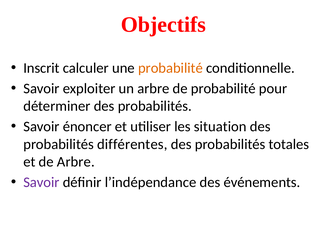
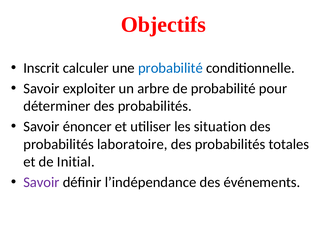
probabilité colour: orange -> blue (170, 68)
différentes: différentes -> laboratoire (132, 144)
de Arbre: Arbre -> Initial (76, 162)
